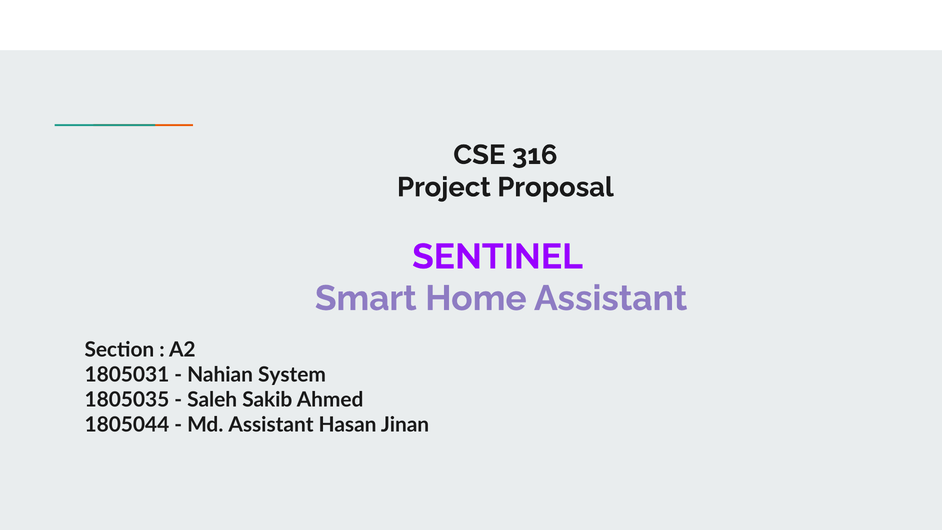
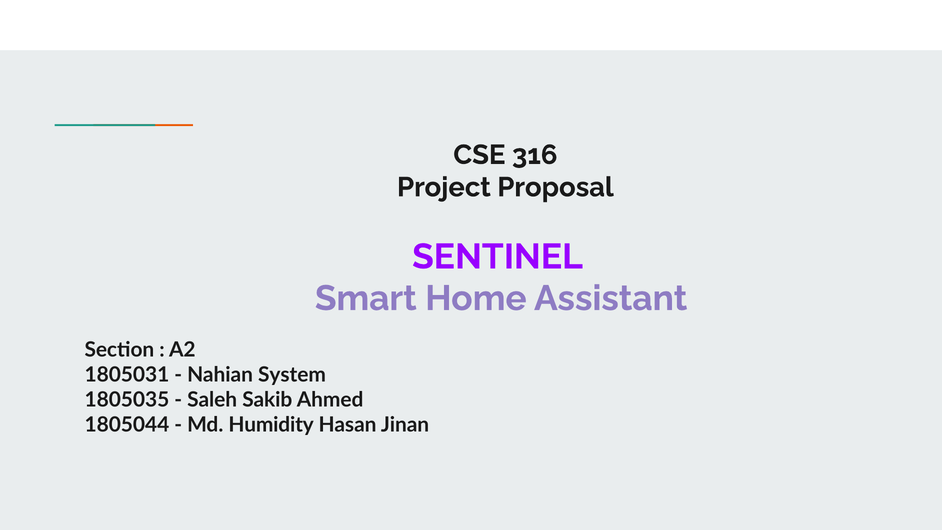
Md Assistant: Assistant -> Humidity (271, 425)
